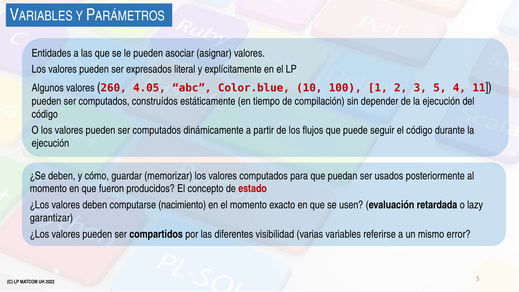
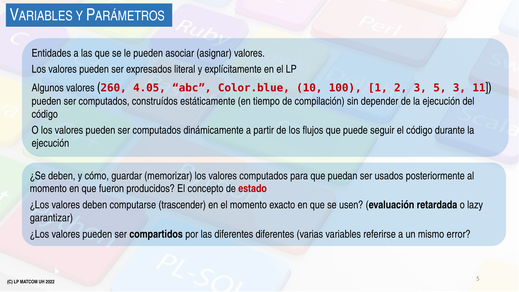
5 4: 4 -> 3 (459, 88)
nacimiento: nacimiento -> trascender (182, 205)
diferentes visibilidad: visibilidad -> diferentes (275, 234)
